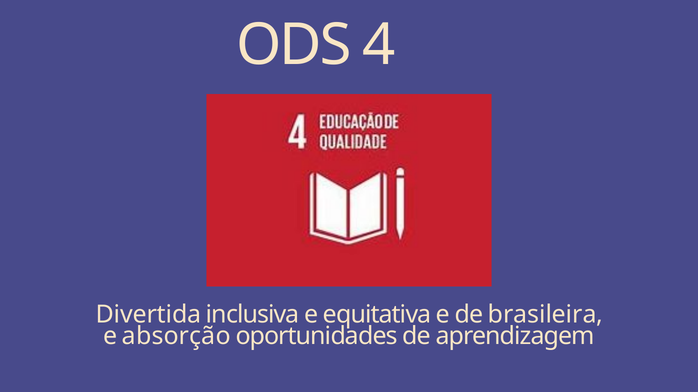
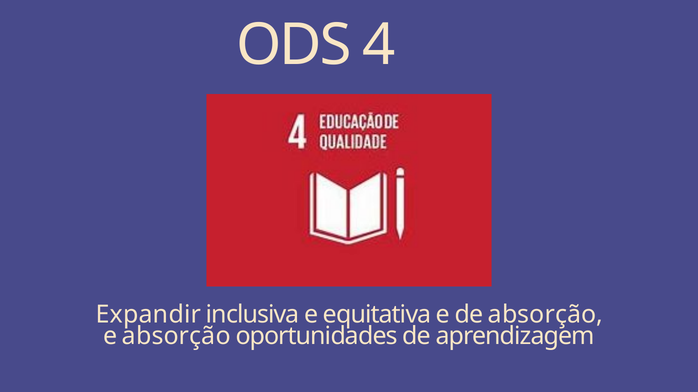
Divertida: Divertida -> Expandir (148, 315)
de brasileira: brasileira -> absorção (546, 315)
